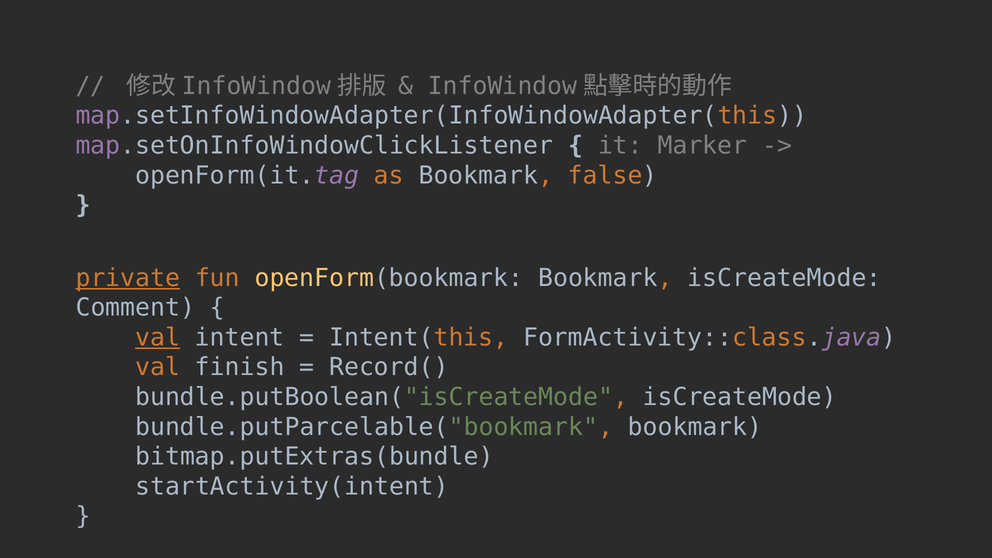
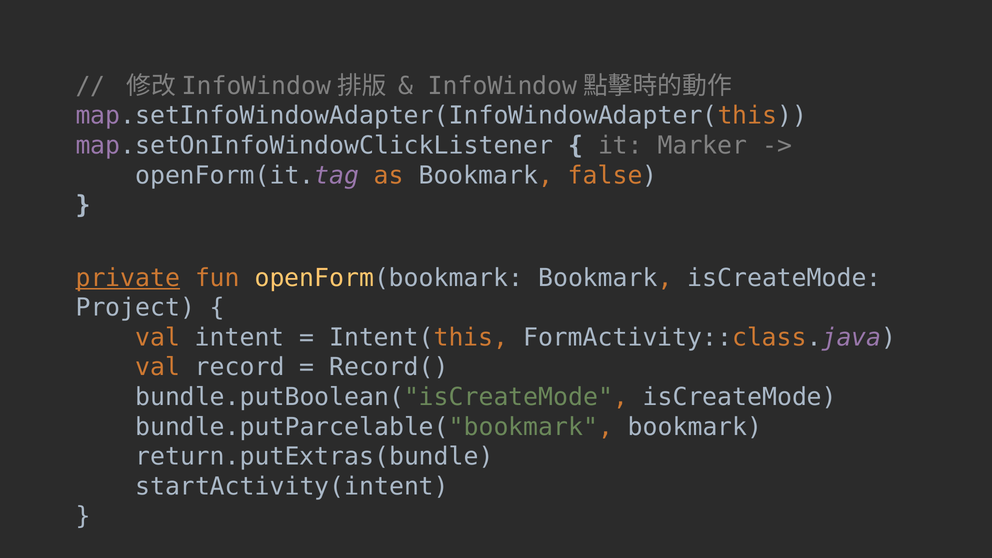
Comment: Comment -> Project (135, 308)
val underline: present -> none (158, 338)
finish: finish -> record (240, 367)
bitmap.putExtras(bundle: bitmap.putExtras(bundle -> return.putExtras(bundle (314, 457)
